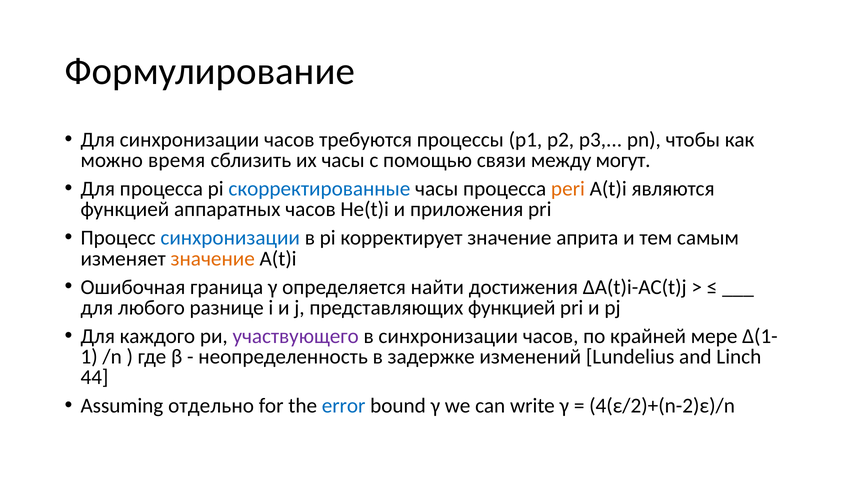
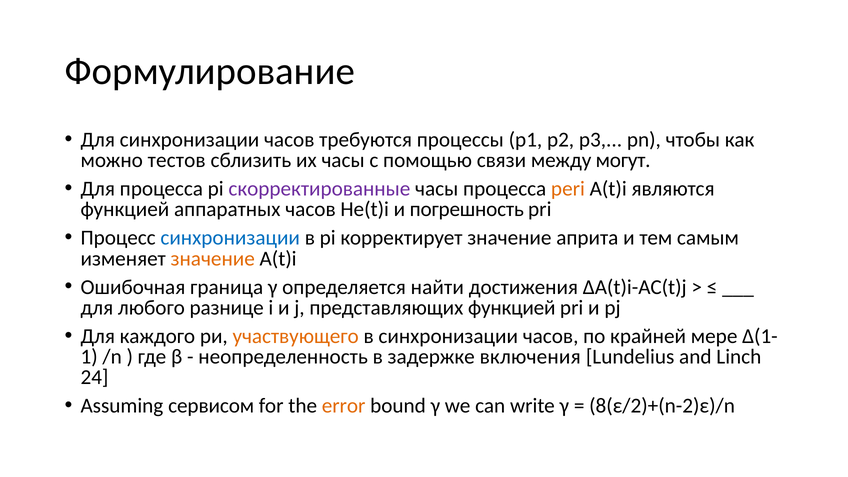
время: время -> тестов (177, 160)
скорректированные colour: blue -> purple (319, 189)
приложения: приложения -> погрешность (467, 209)
участвующего colour: purple -> orange (296, 336)
изменений: изменений -> включения (530, 357)
44: 44 -> 24 (95, 377)
отдельно: отдельно -> сервисом (211, 406)
error colour: blue -> orange (344, 406)
4(ε/2)+(n-2)ε)/n: 4(ε/2)+(n-2)ε)/n -> 8(ε/2)+(n-2)ε)/n (662, 406)
